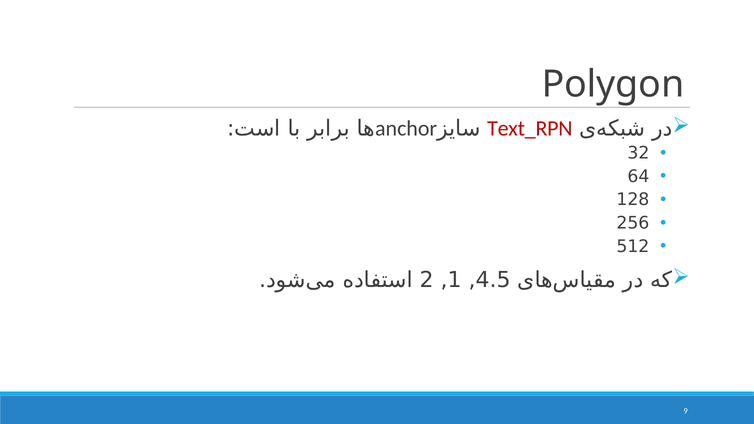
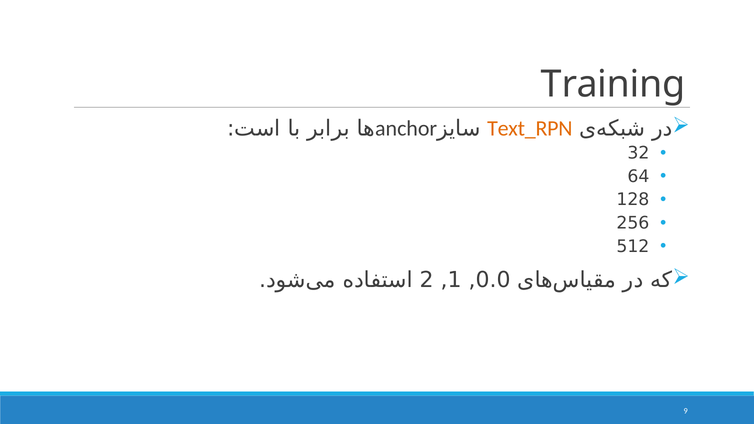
Polygon: Polygon -> Training (613, 84)
Text_RPN colour: red -> orange (530, 129)
4.5: 4.5 -> 0.0 (493, 280)
